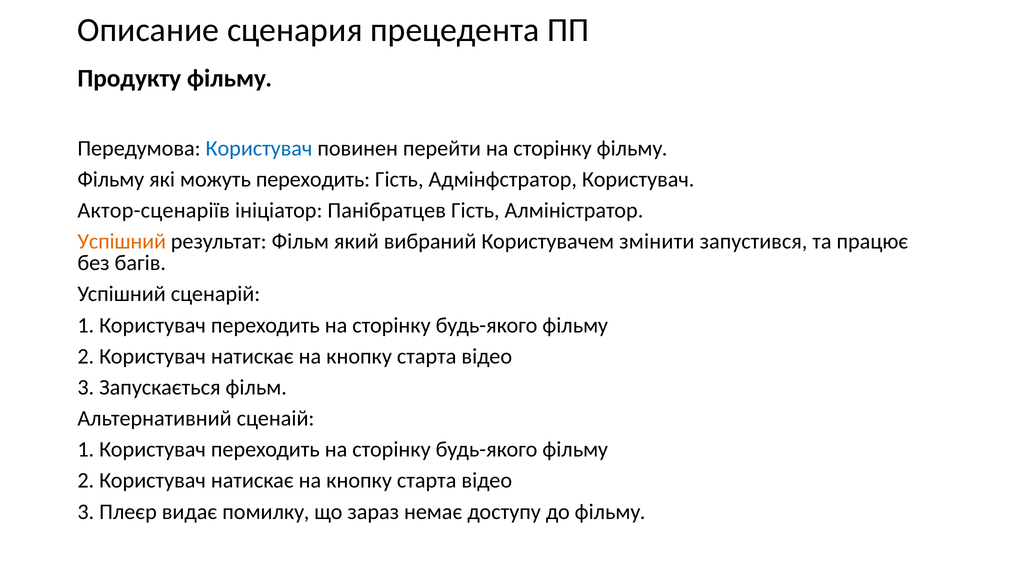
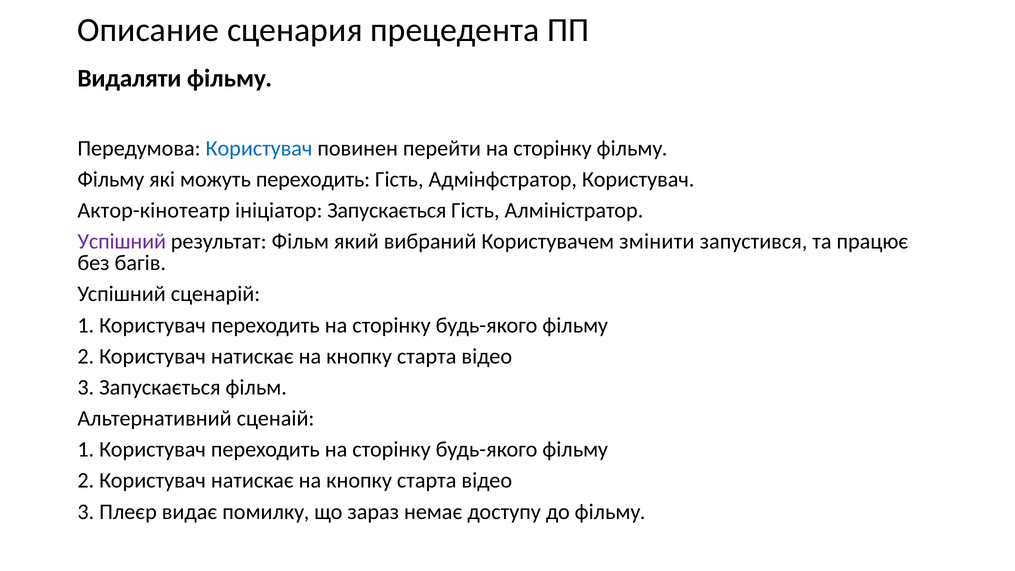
Продукту: Продукту -> Видаляти (129, 79)
Актор-сценаріїв: Актор-сценаріїв -> Актор-кiнотеатр (154, 210)
ініціатор Панiбратцев: Панiбратцев -> Запускається (387, 210)
Успішний colour: orange -> purple (122, 241)
